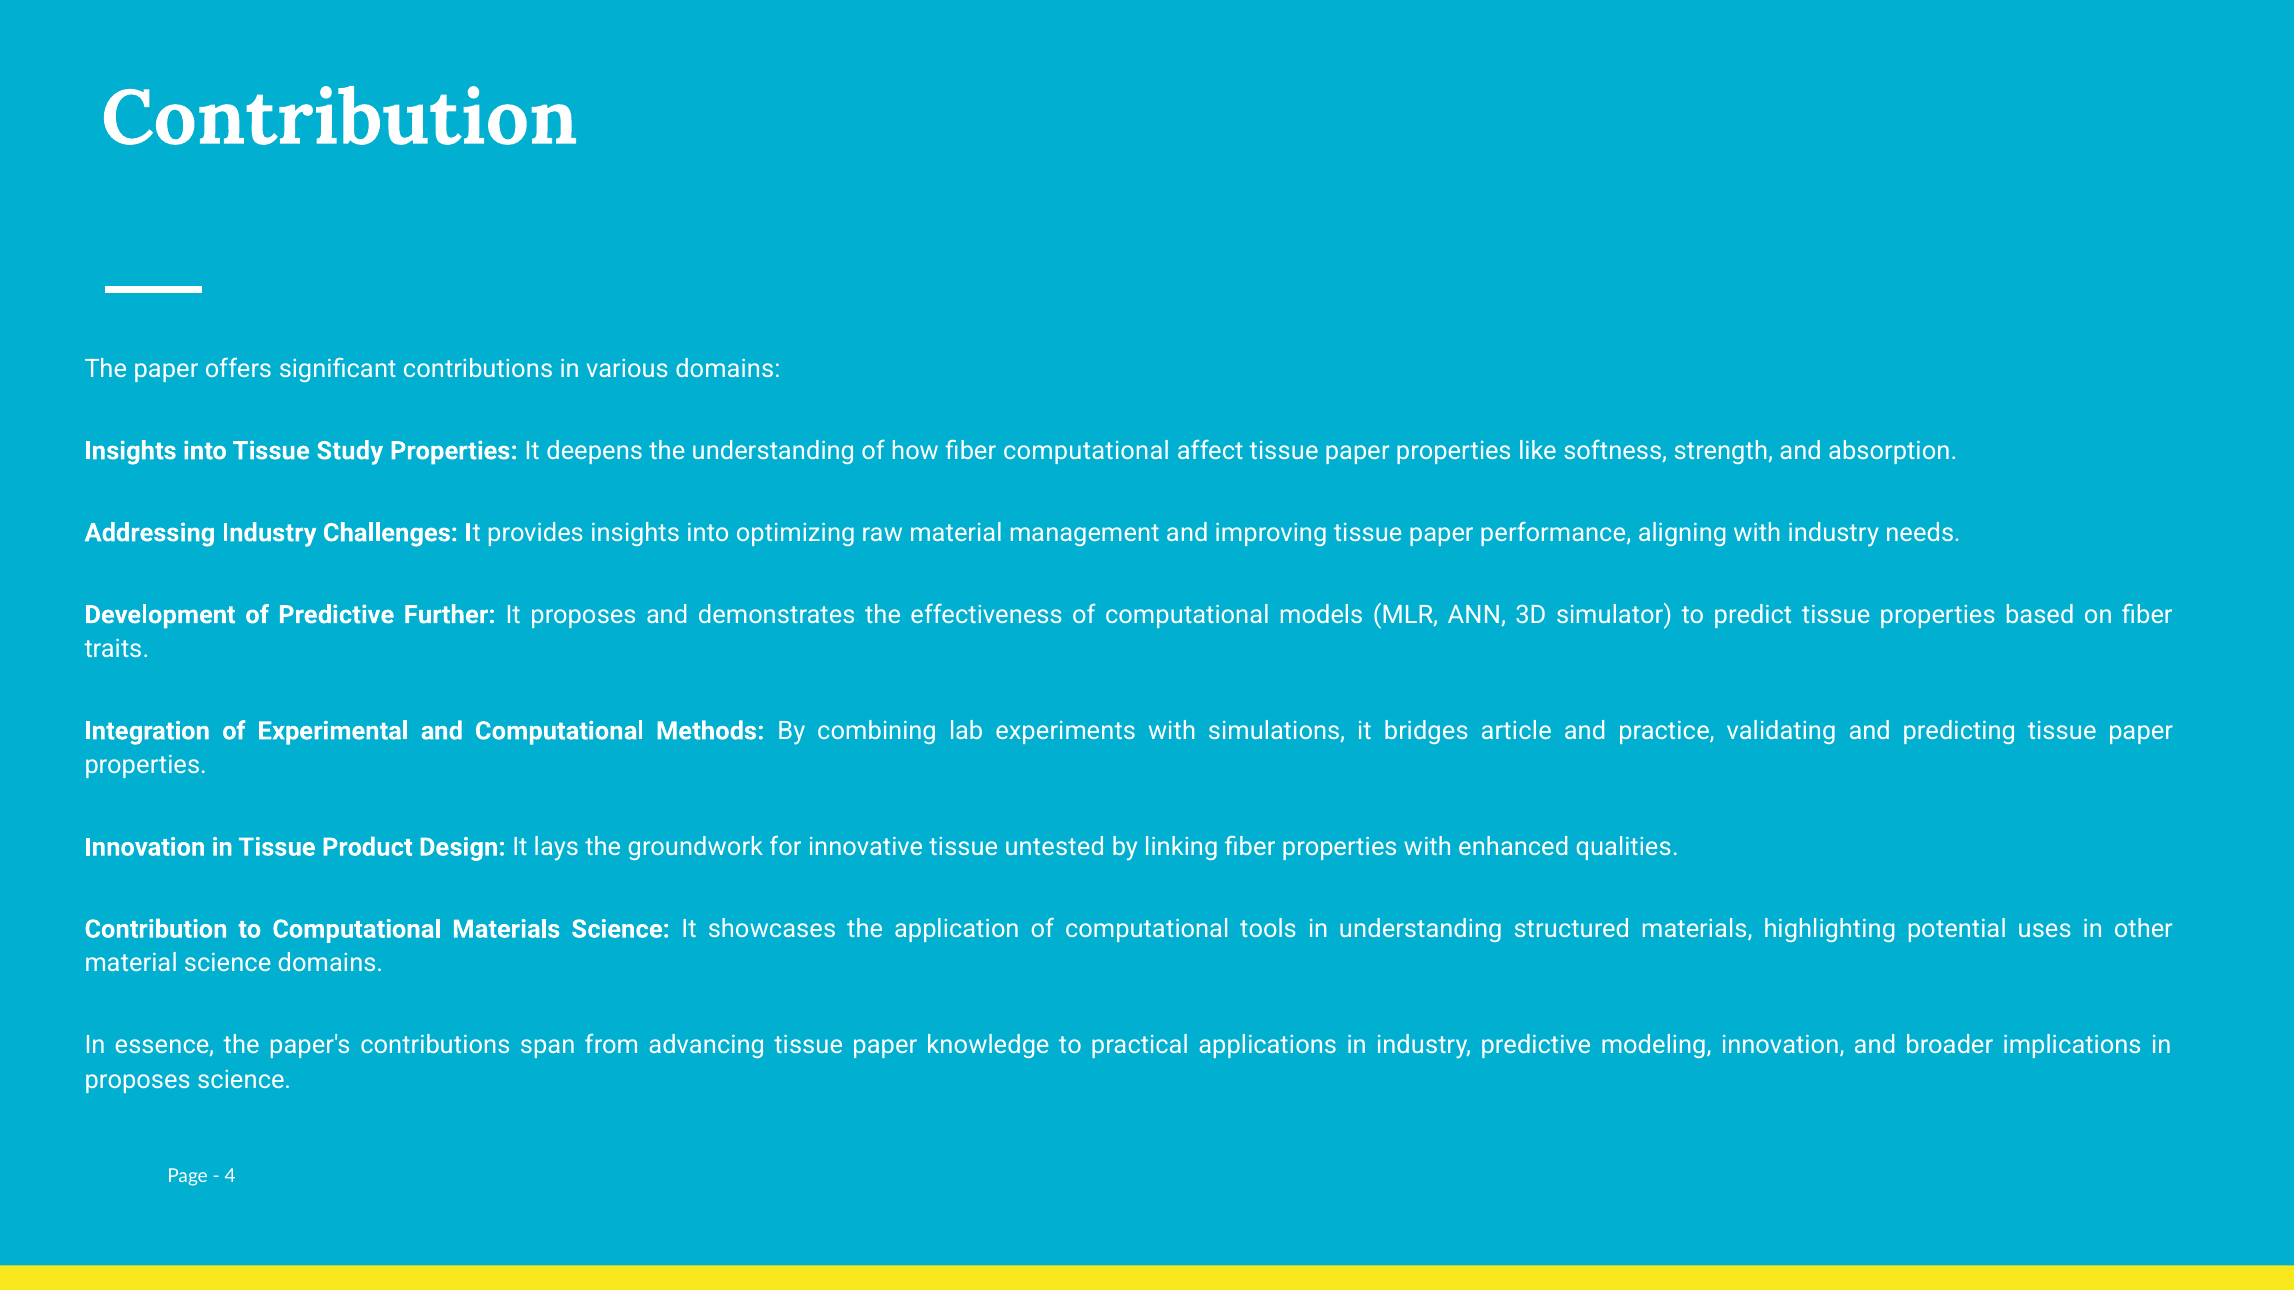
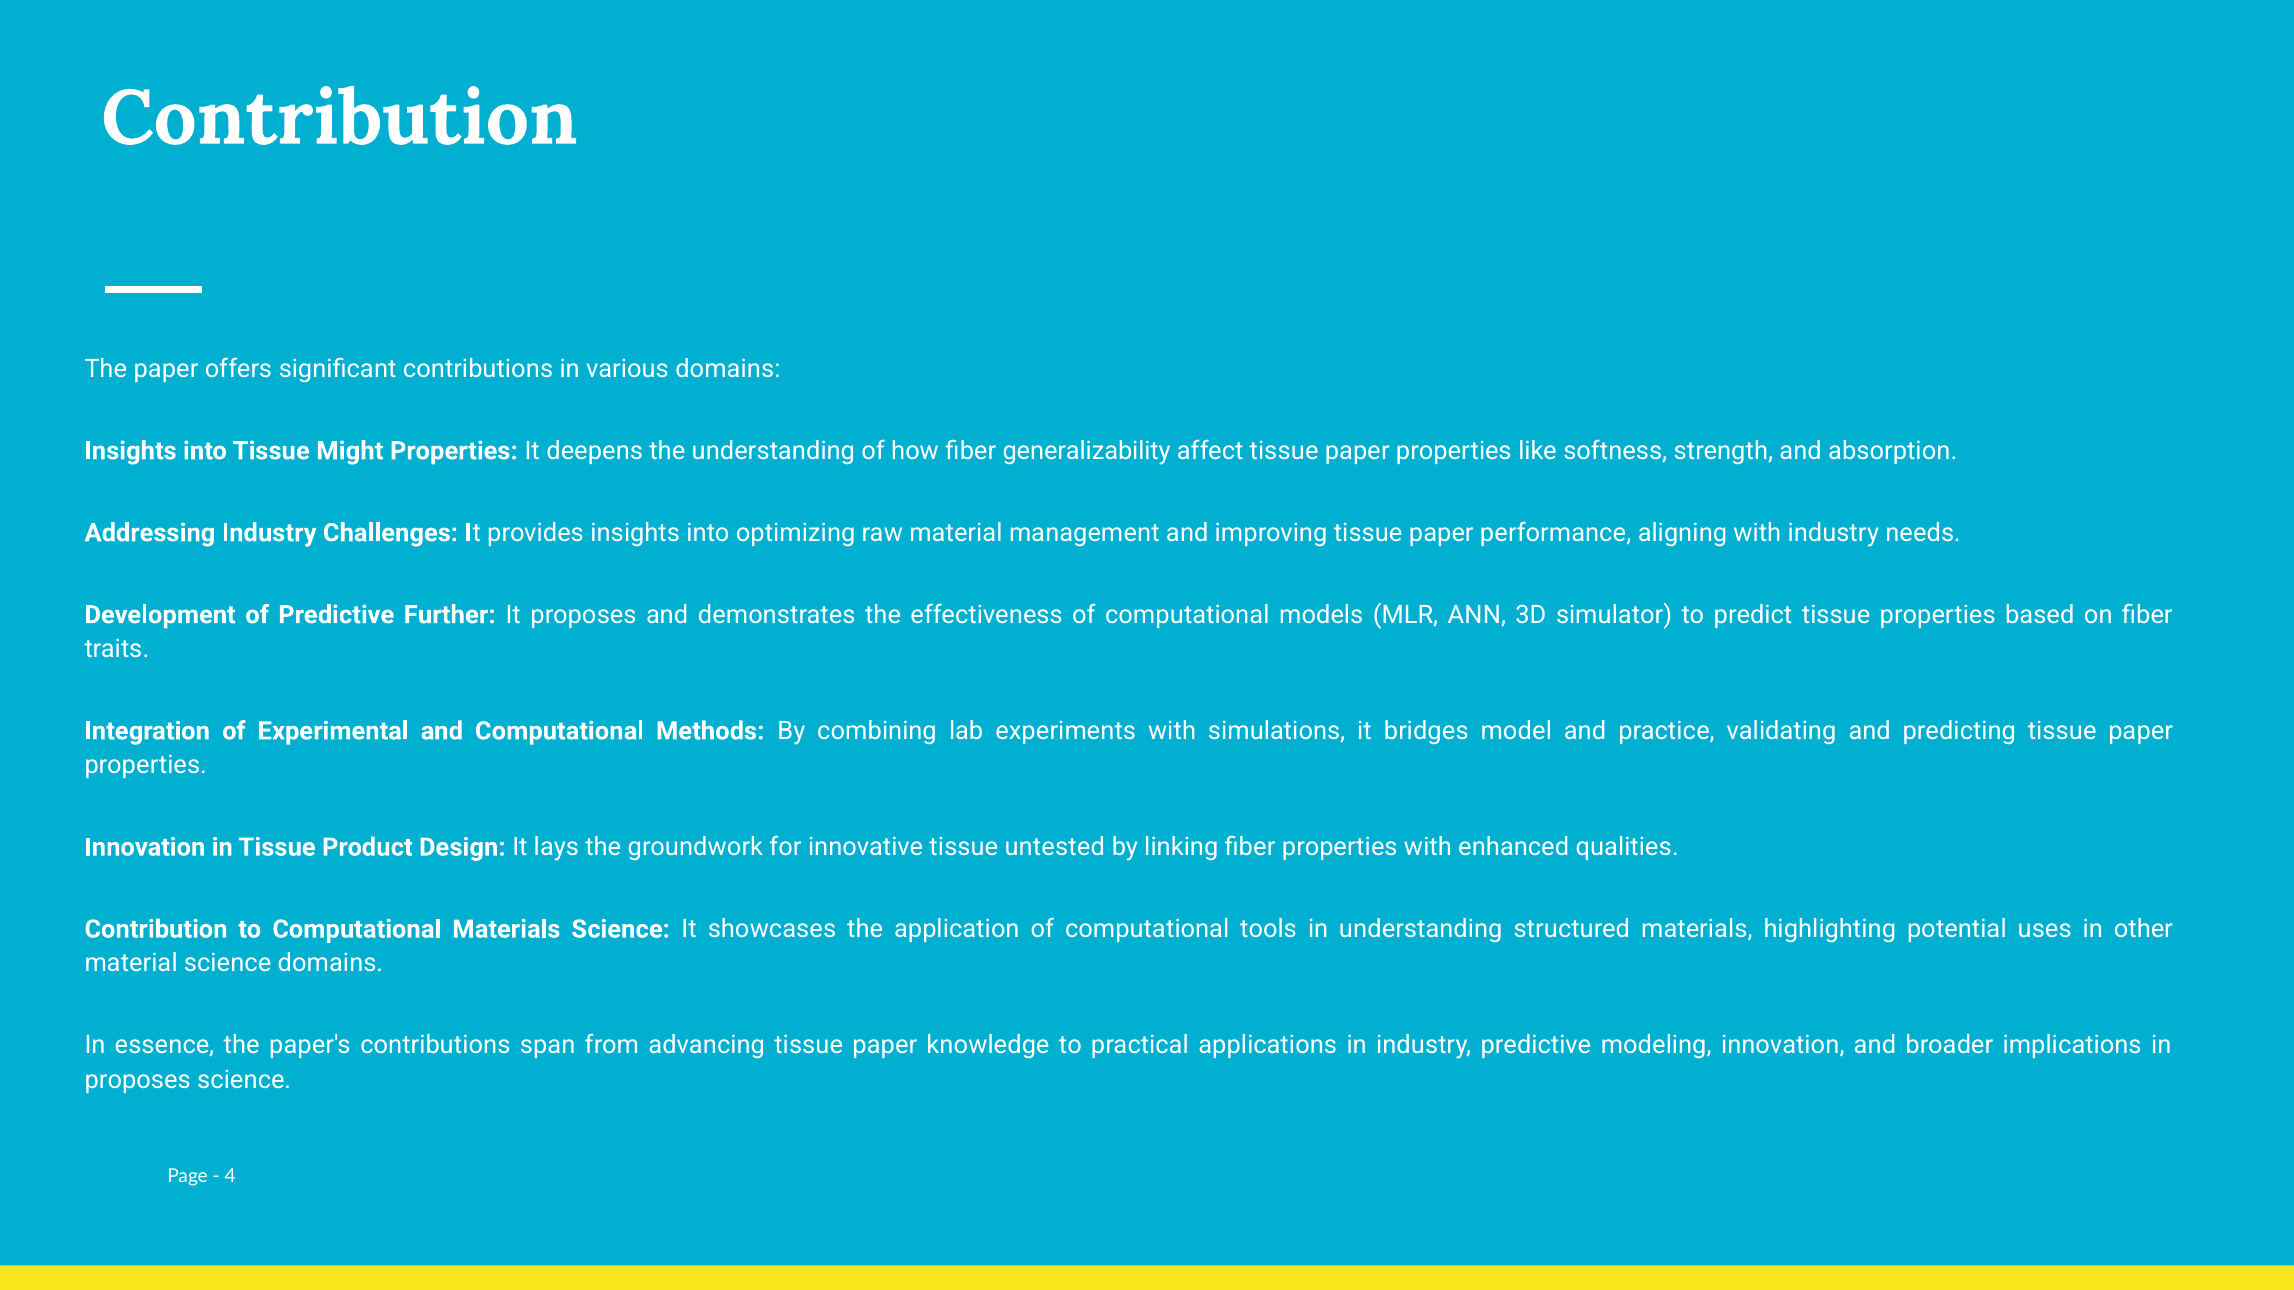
Study: Study -> Might (350, 451)
fiber computational: computational -> generalizability (1087, 451)
article: article -> model (1516, 731)
